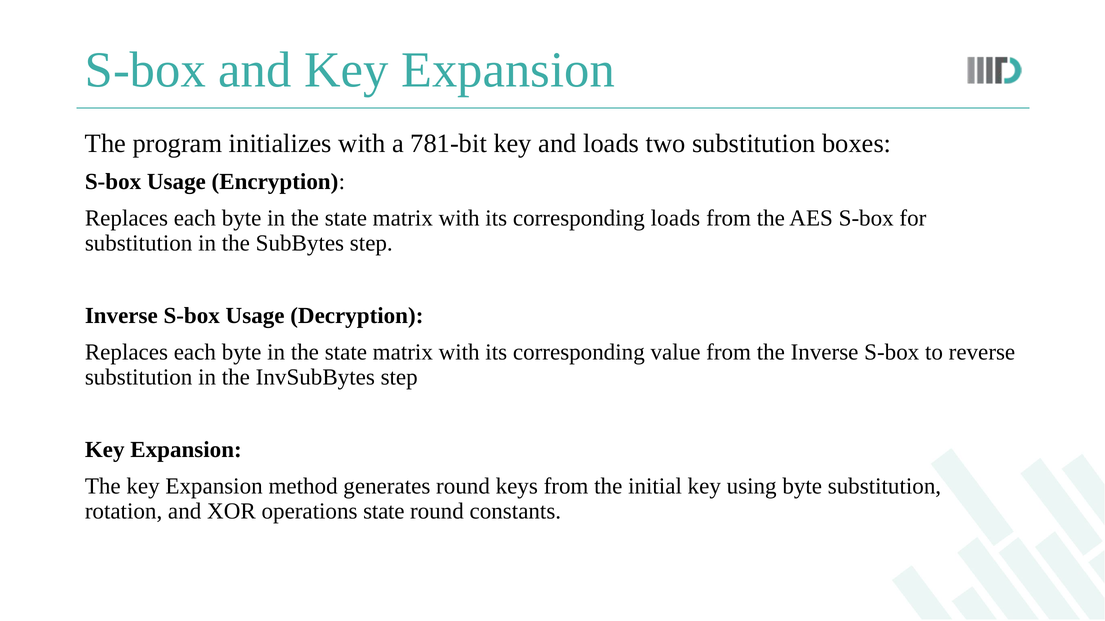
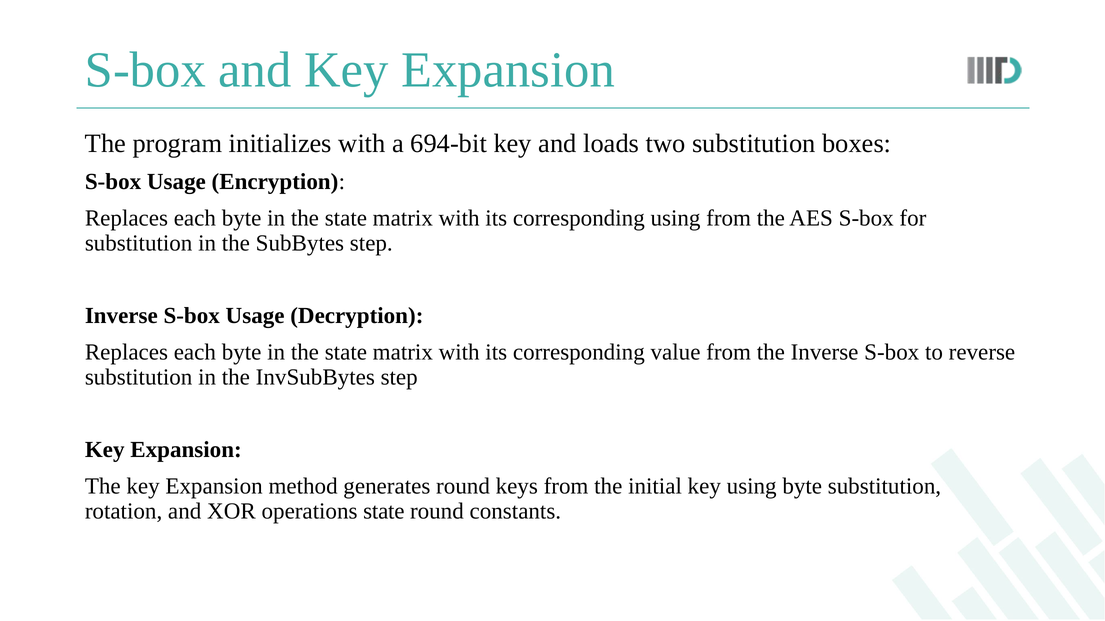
781-bit: 781-bit -> 694-bit (449, 144)
corresponding loads: loads -> using (675, 218)
